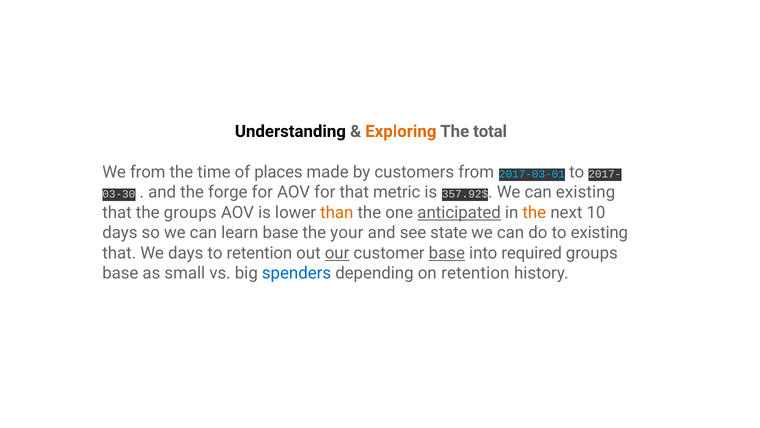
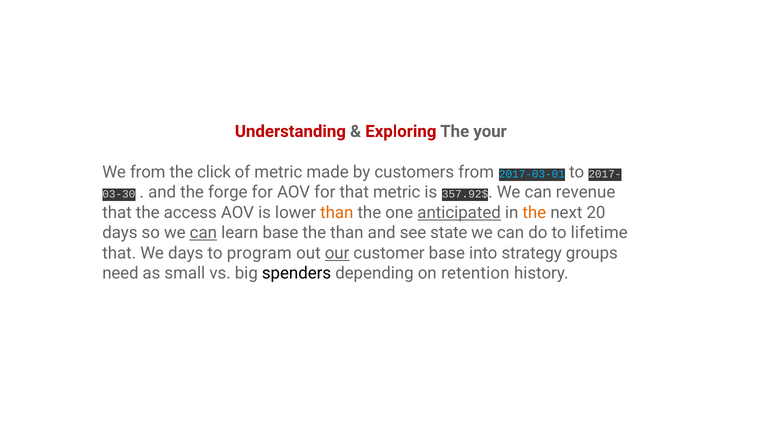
Understanding colour: black -> red (290, 131)
Exploring colour: orange -> red (401, 131)
total: total -> your (490, 131)
time: time -> click (214, 172)
of places: places -> metric (278, 172)
can existing: existing -> revenue (586, 192)
the groups: groups -> access (190, 212)
10: 10 -> 20 (596, 212)
can underline: none -> present (203, 233)
the your: your -> than (347, 233)
to existing: existing -> lifetime (599, 233)
to retention: retention -> program (259, 253)
base underline: present -> none (447, 253)
required: required -> strategy (532, 253)
base: base -> need (120, 273)
spenders colour: blue -> black (296, 273)
